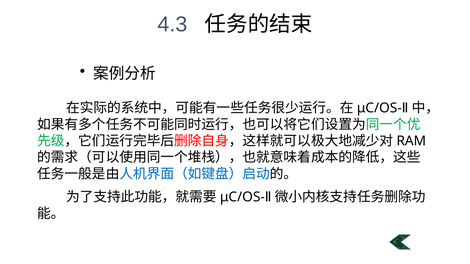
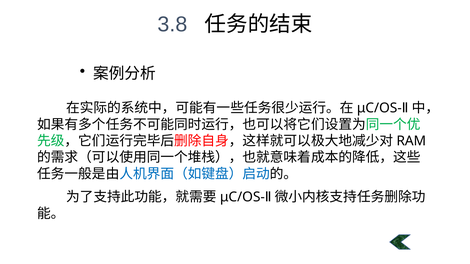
4.3: 4.3 -> 3.8 (172, 24)
